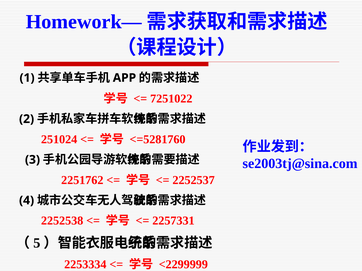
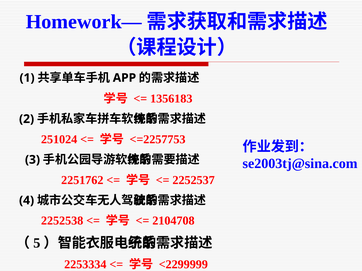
7251022: 7251022 -> 1356183 (171, 99)
<=5281760: <=5281760 -> <=2257753 (158, 140)
2257331: 2257331 -> 2104708 (173, 221)
